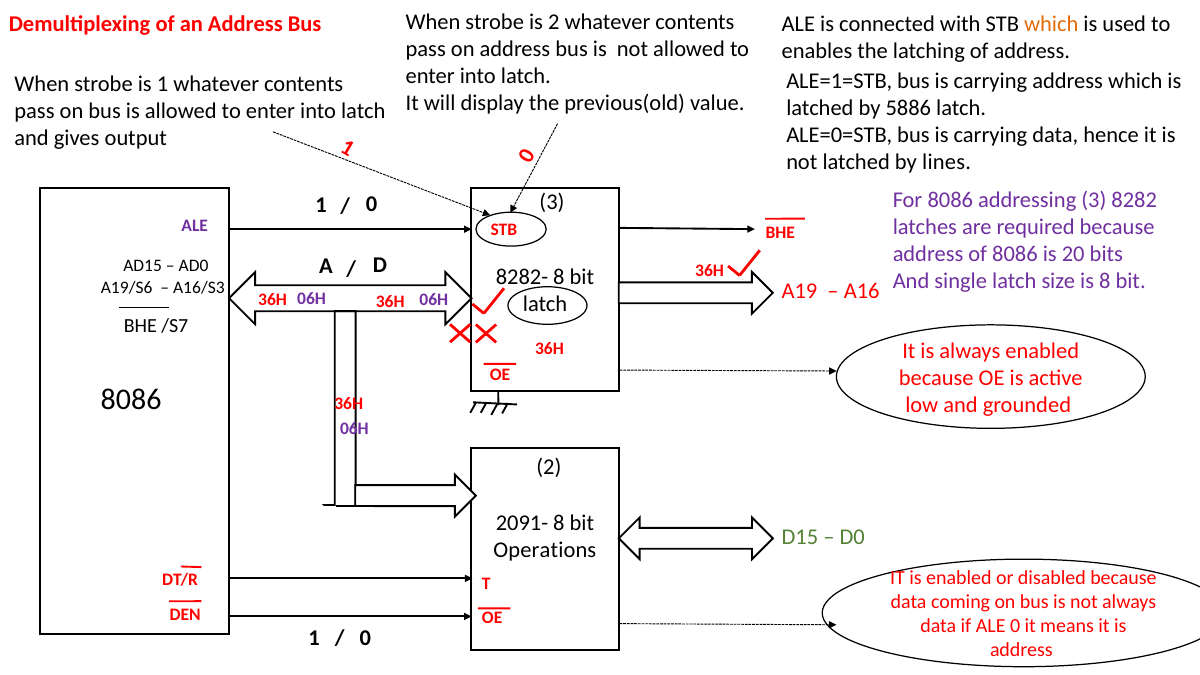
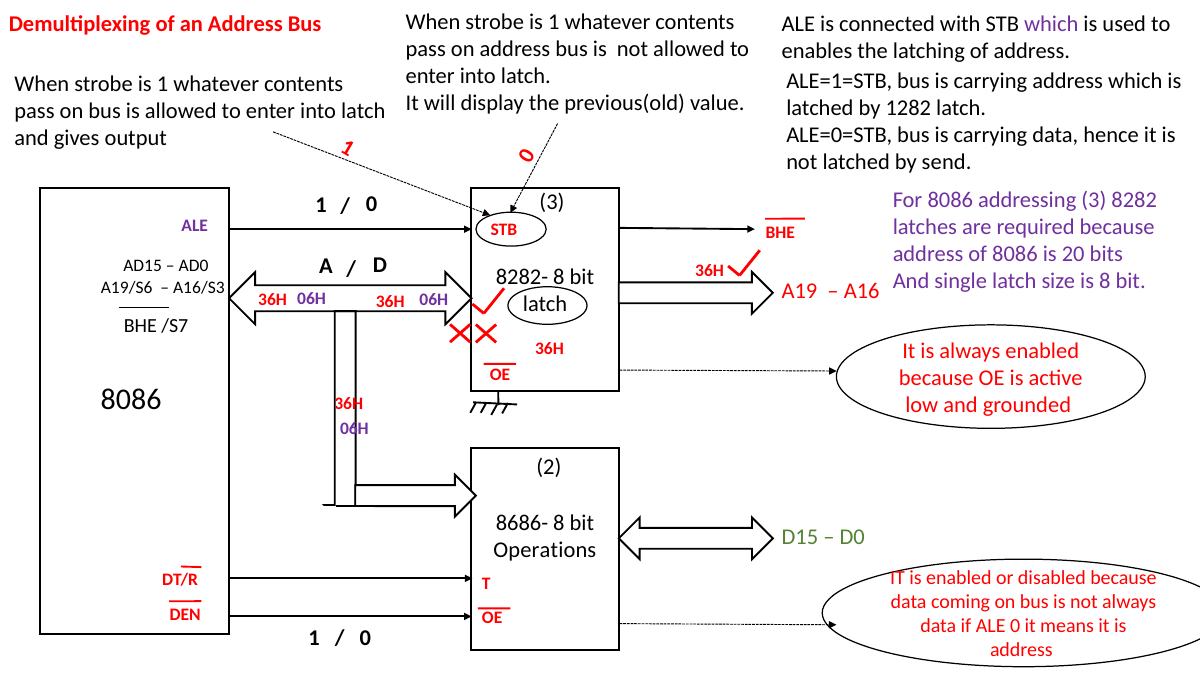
2: 2 -> 1 (554, 22)
which colour: orange -> purple (1051, 24)
5886: 5886 -> 1282 (908, 108)
lines: lines -> send (947, 162)
2091-: 2091- -> 8686- (522, 523)
